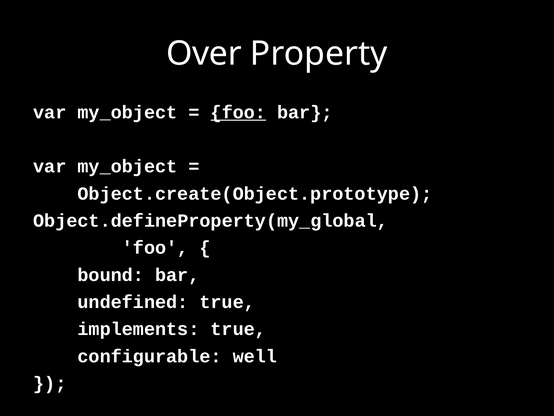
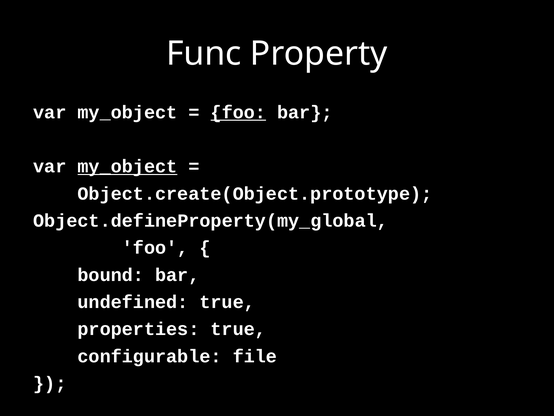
Over: Over -> Func (204, 54)
my_object underline: none -> present (127, 166)
implements: implements -> properties (139, 329)
well: well -> file (255, 356)
